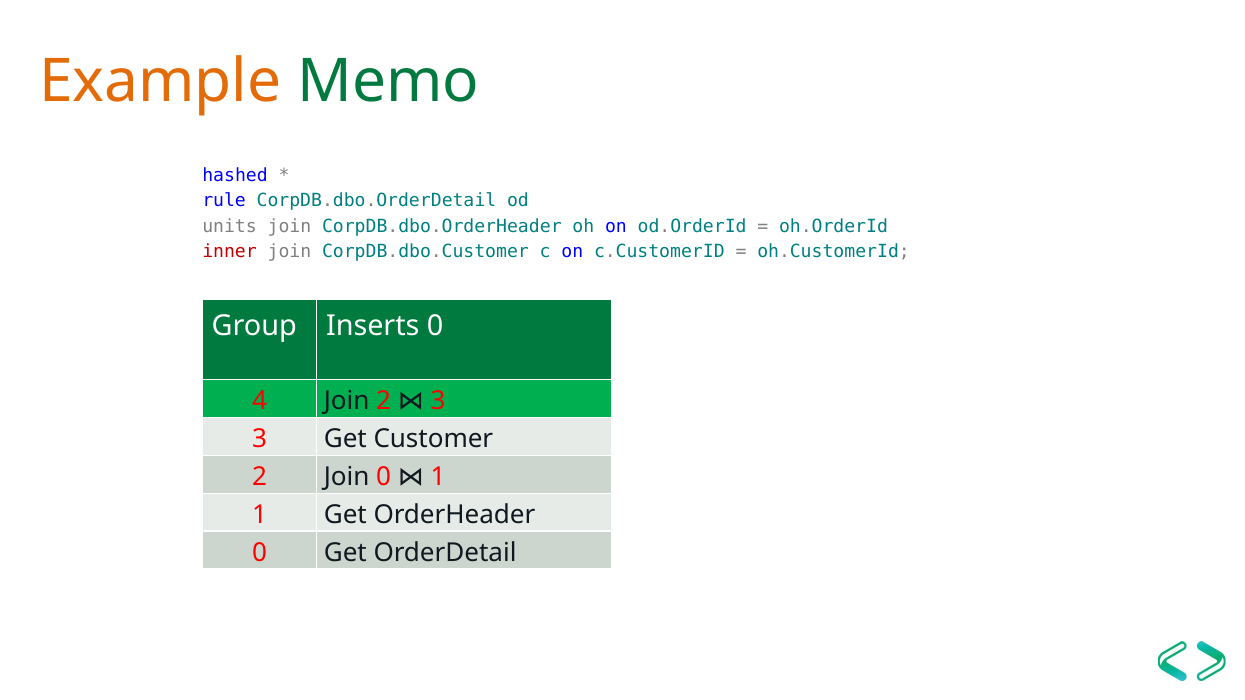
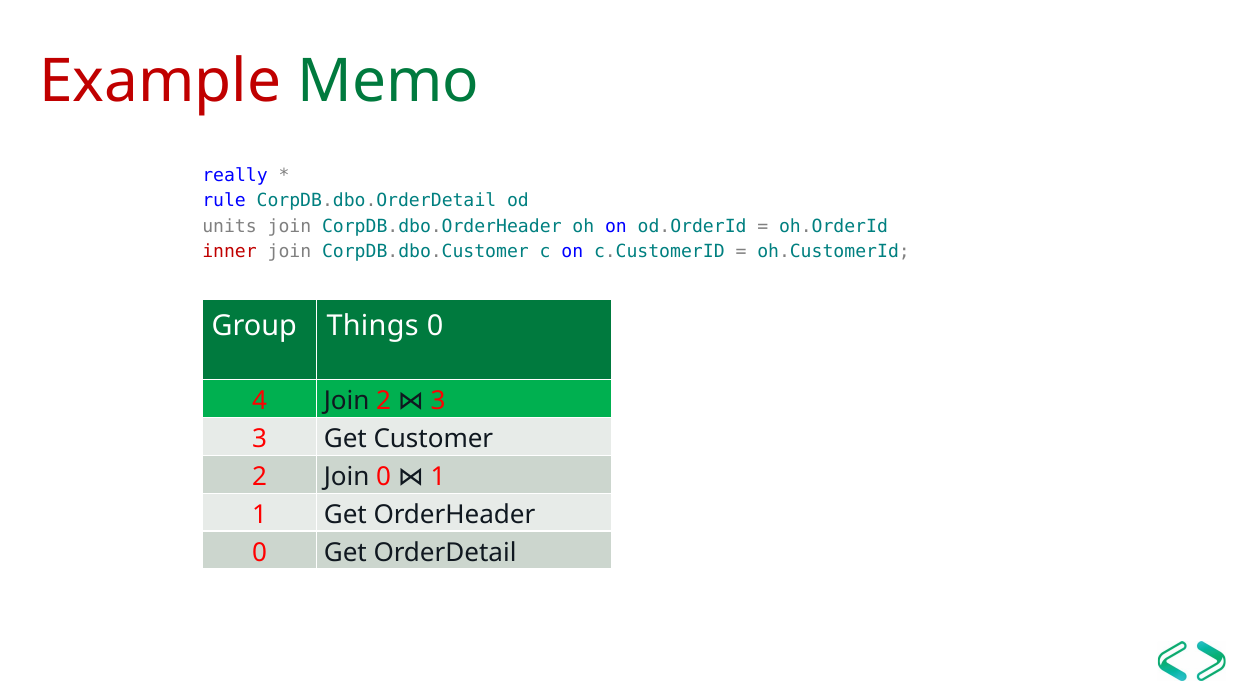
Example colour: orange -> red (160, 82)
hashed: hashed -> really (235, 176)
Inserts: Inserts -> Things (373, 326)
